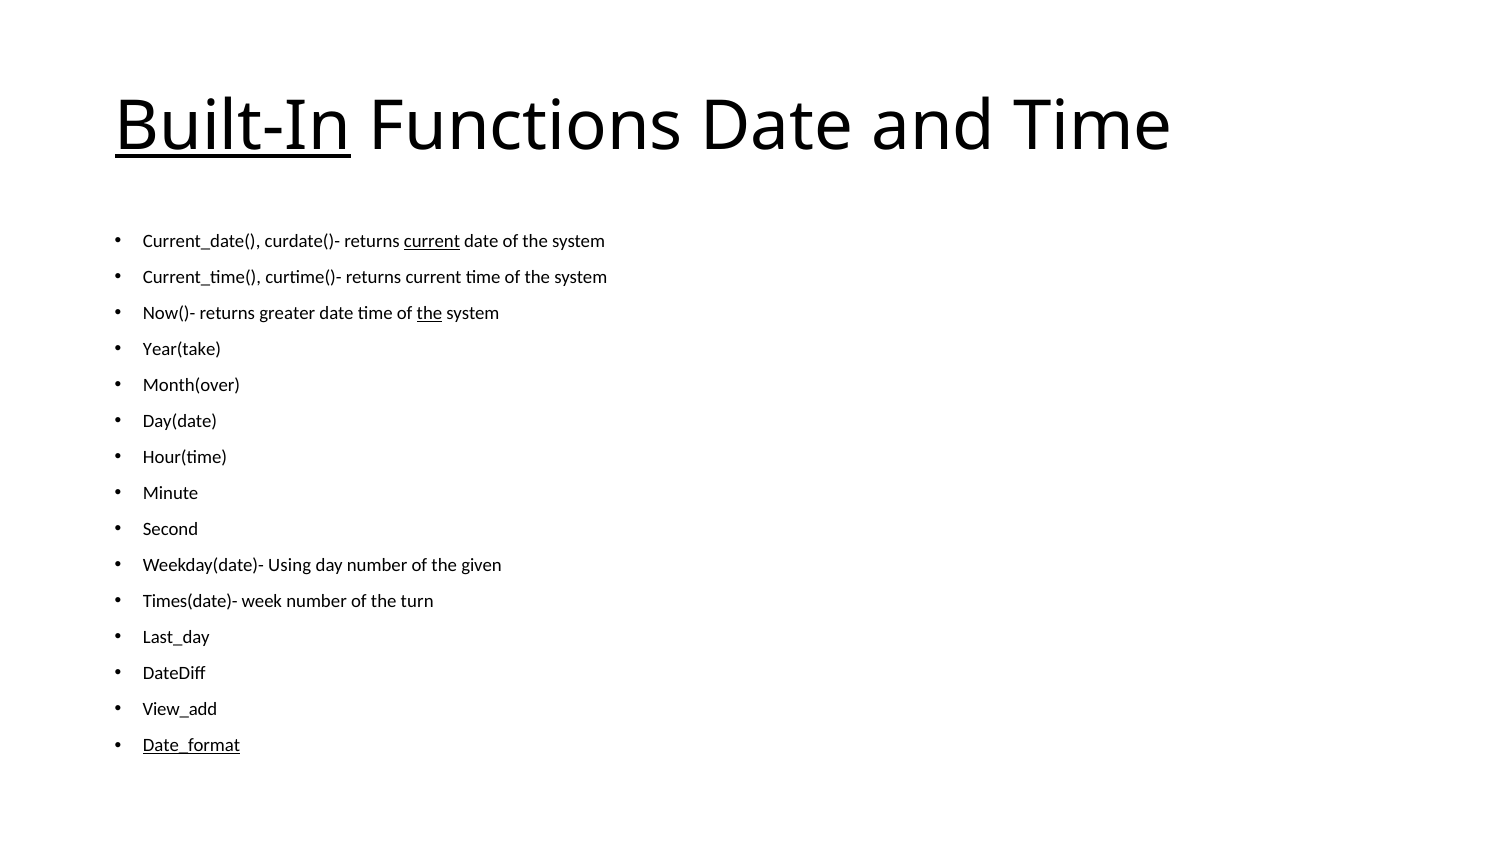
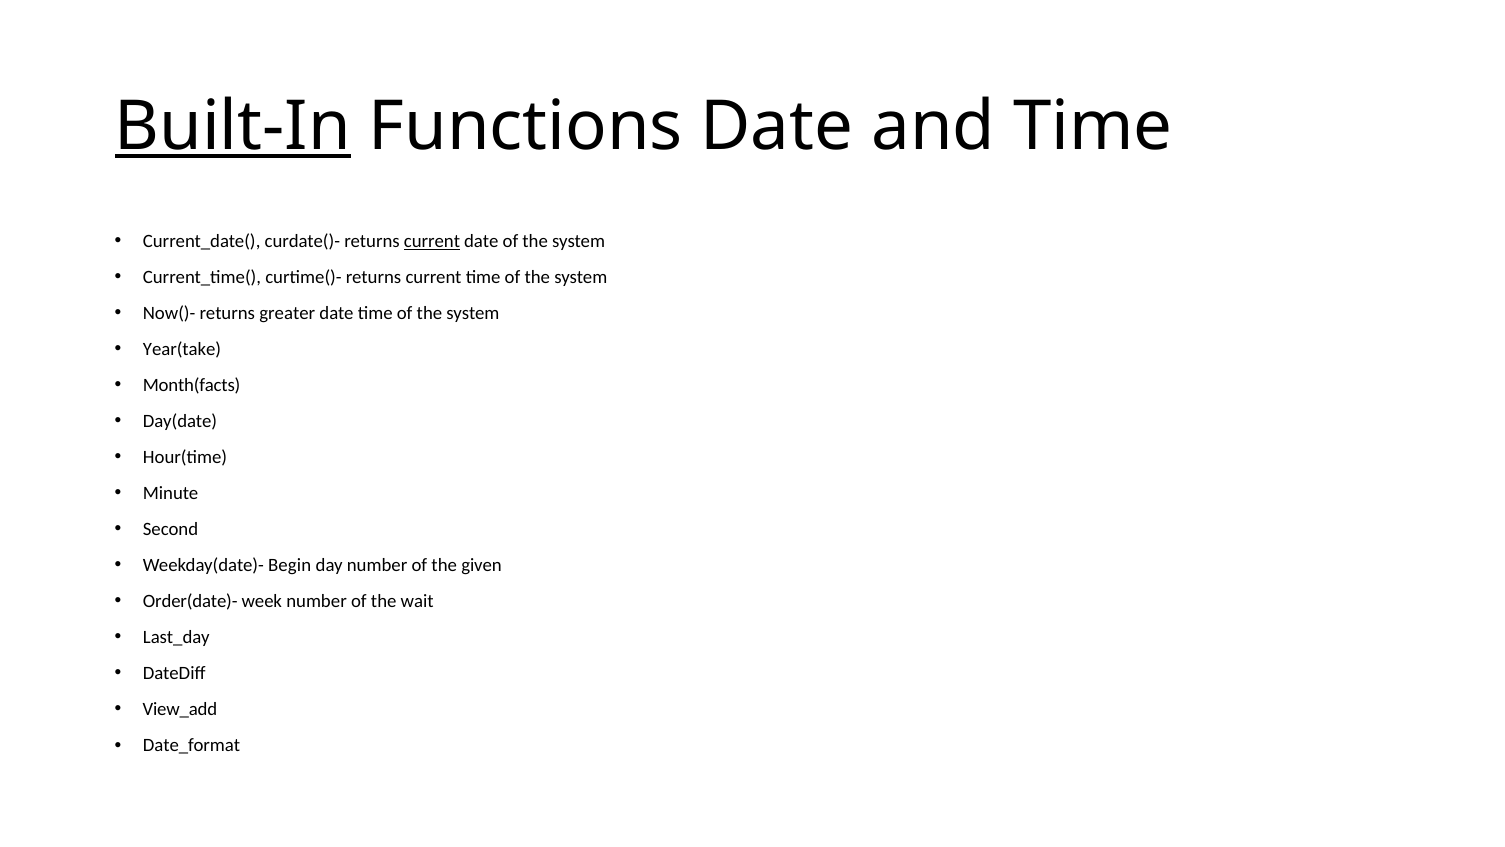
the underline: present -> none (429, 313)
Month(over: Month(over -> Month(facts (192, 385)
Using: Using -> Begin (290, 565)
Times(date)-: Times(date)- -> Order(date)- (190, 601)
turn: turn -> wait (417, 601)
Date_format underline: present -> none (191, 745)
